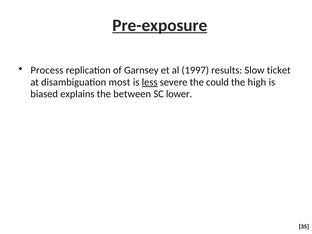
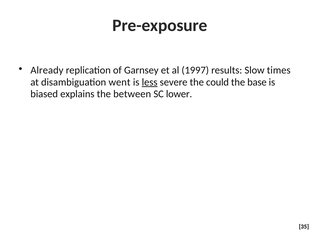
Pre-exposure underline: present -> none (160, 25)
Process: Process -> Already (47, 70)
ticket: ticket -> times (279, 70)
most: most -> went (119, 82)
high: high -> base (257, 82)
